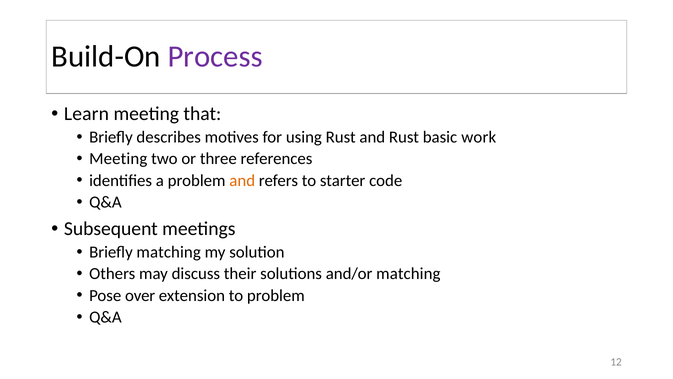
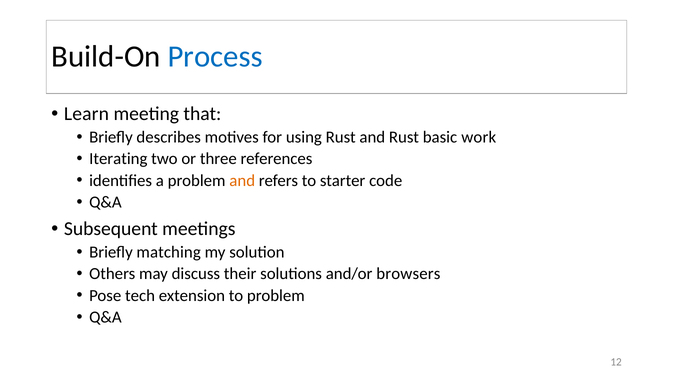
Process colour: purple -> blue (215, 57)
Meeting: Meeting -> Iterating (118, 159)
and/or matching: matching -> browsers (408, 274)
over: over -> tech (140, 295)
